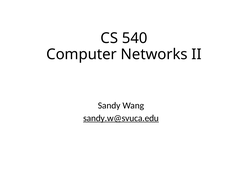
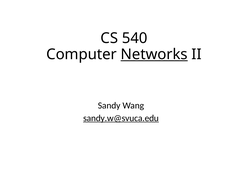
Networks underline: none -> present (154, 54)
